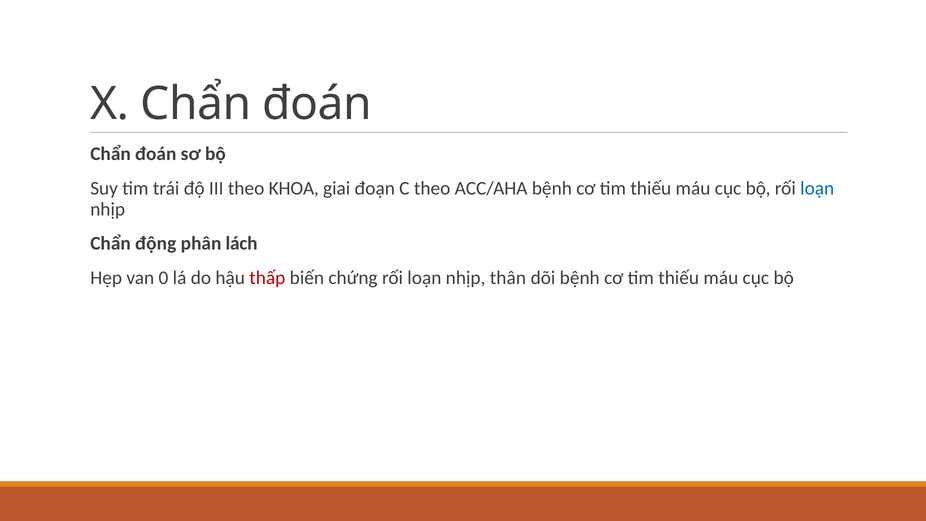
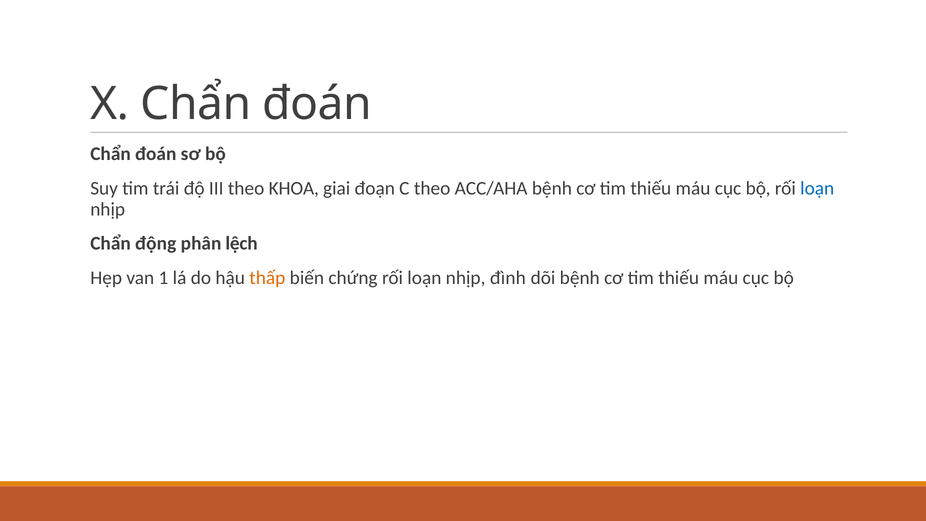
lách: lách -> lệch (242, 243)
0: 0 -> 1 (164, 278)
thấp colour: red -> orange (267, 278)
thân: thân -> đình (508, 278)
